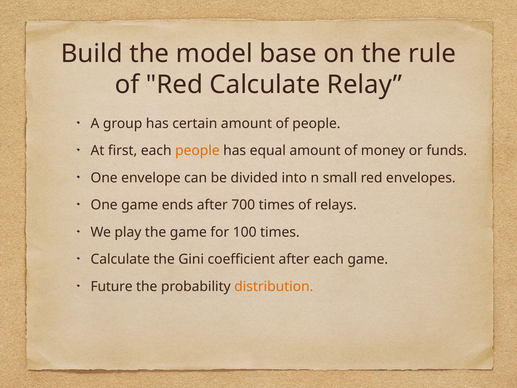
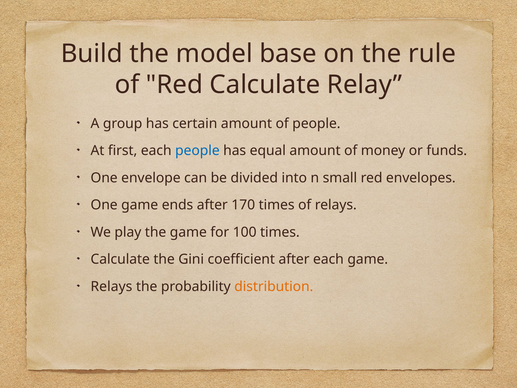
people colour: orange -> blue (197, 151)
700: 700 -> 170 (243, 205)
Future: Future -> Relays (111, 286)
